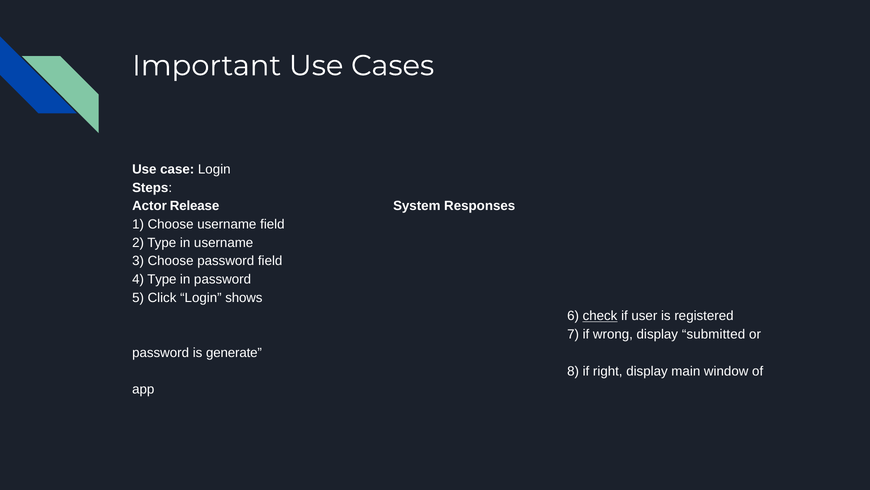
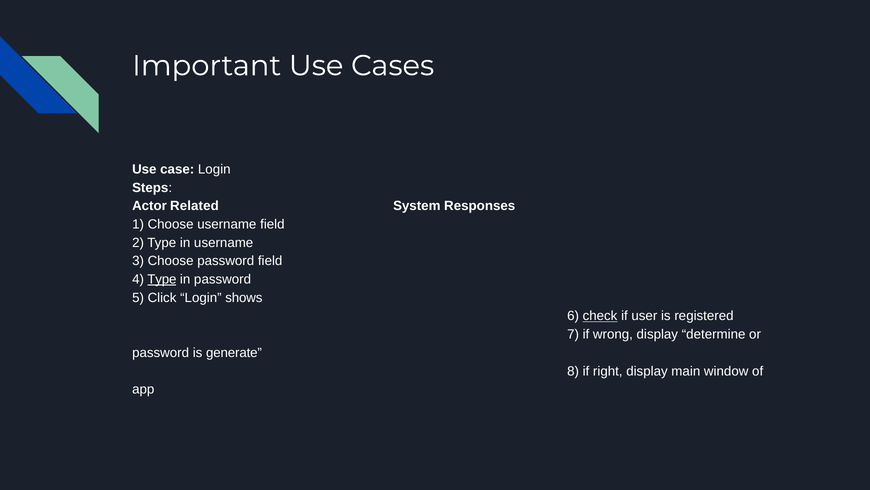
Release: Release -> Related (194, 206)
Type underline: none -> present (162, 279)
submitted: submitted -> determine (714, 334)
